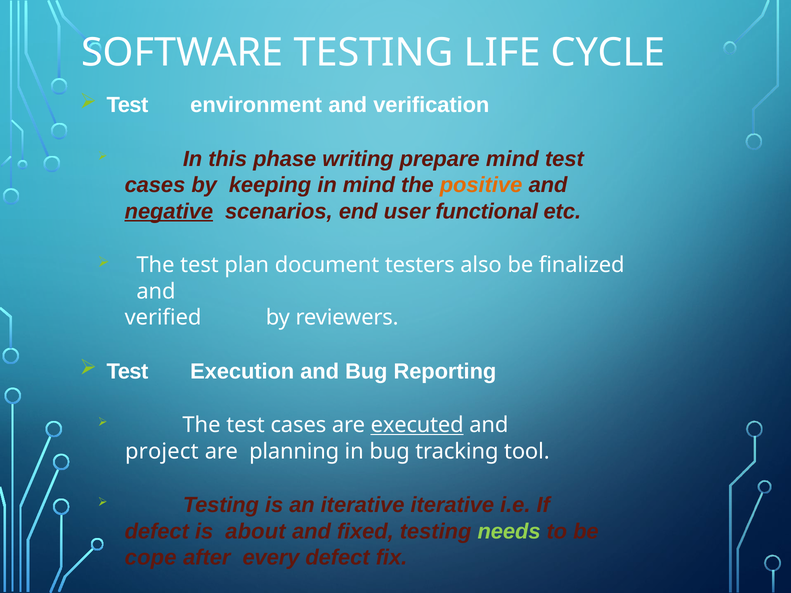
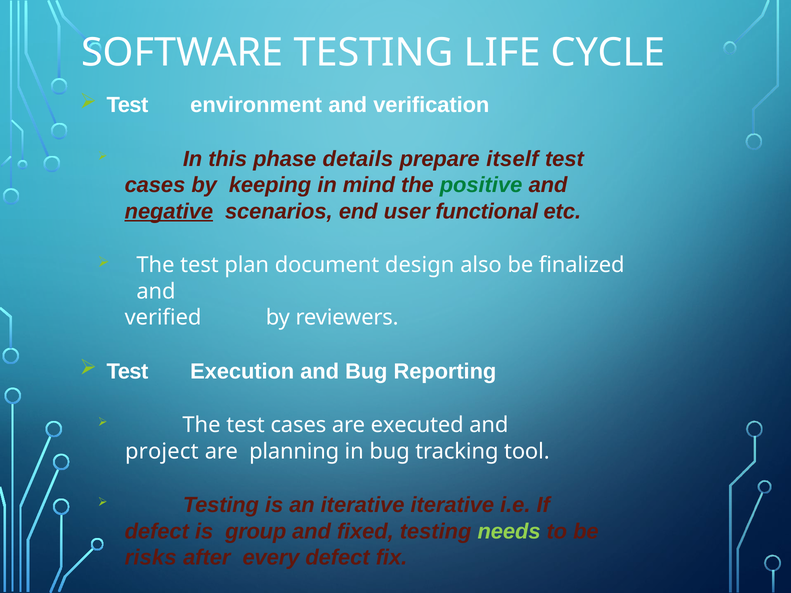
writing: writing -> details (358, 159)
prepare mind: mind -> itself (512, 159)
positive colour: orange -> green (481, 185)
testers: testers -> design (420, 265)
executed underline: present -> none (417, 425)
about: about -> group (256, 532)
cope: cope -> risks (151, 558)
